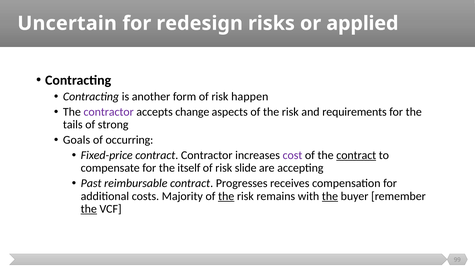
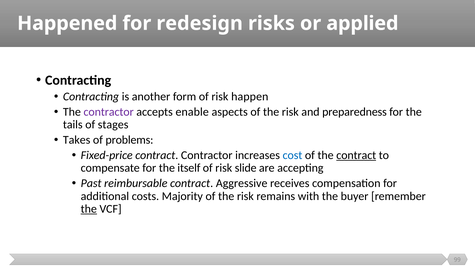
Uncertain: Uncertain -> Happened (67, 23)
change: change -> enable (192, 112)
requirements: requirements -> preparedness (354, 112)
strong: strong -> stages (113, 125)
Goals: Goals -> Takes (77, 140)
occurring: occurring -> problems (129, 140)
cost colour: purple -> blue (292, 155)
Progresses: Progresses -> Aggressive (242, 183)
the underline: present -> none (226, 196)
the underline: present -> none (330, 196)
